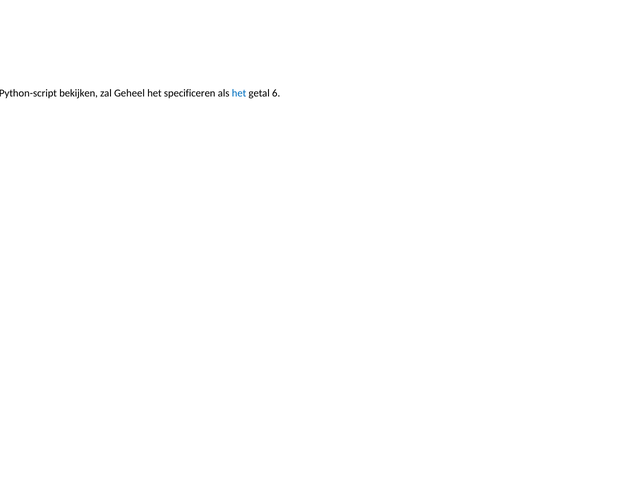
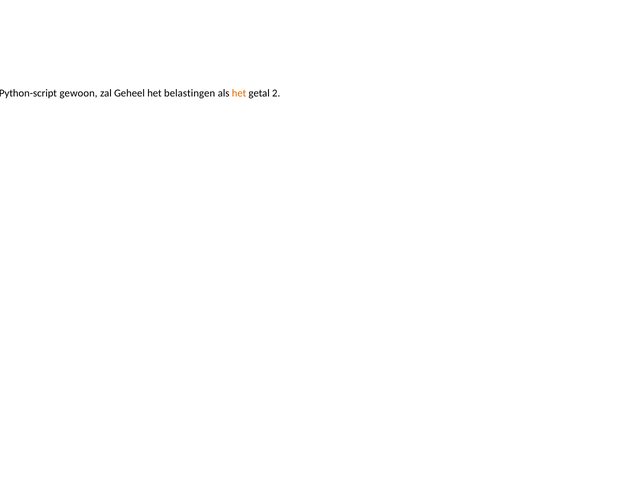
bekijken: bekijken -> gewoon (79, 93)
specificeren: specificeren -> belastingen (190, 93)
het colour: blue -> orange (239, 93)
6: 6 -> 2 (276, 93)
